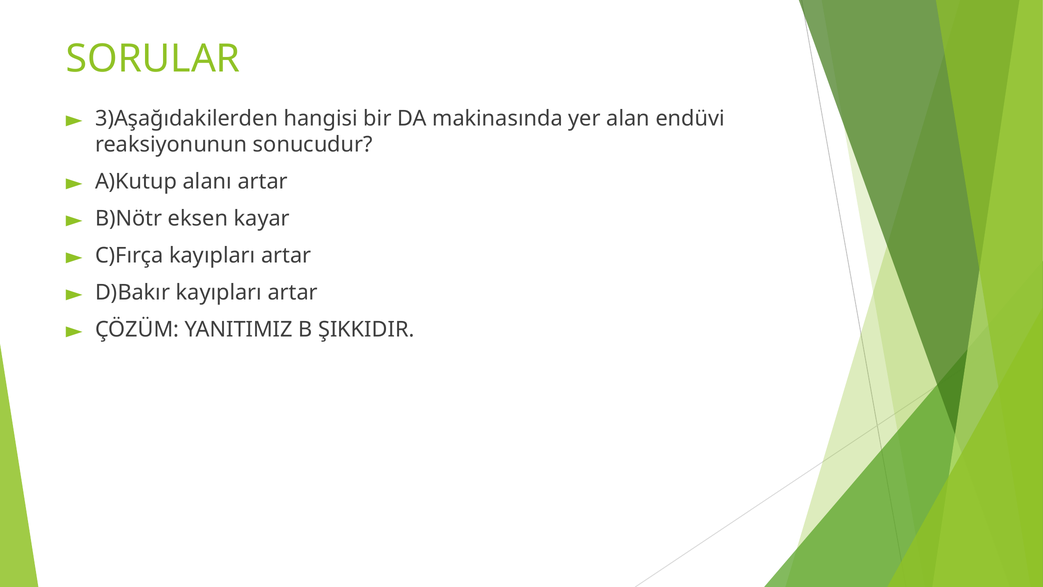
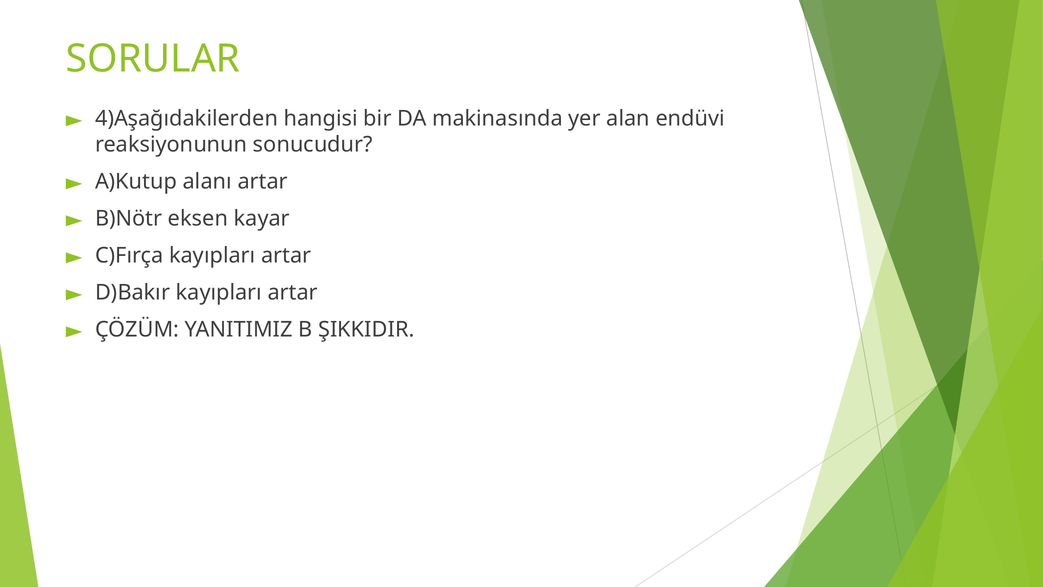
3)Aşağıdakilerden: 3)Aşağıdakilerden -> 4)Aşağıdakilerden (187, 118)
